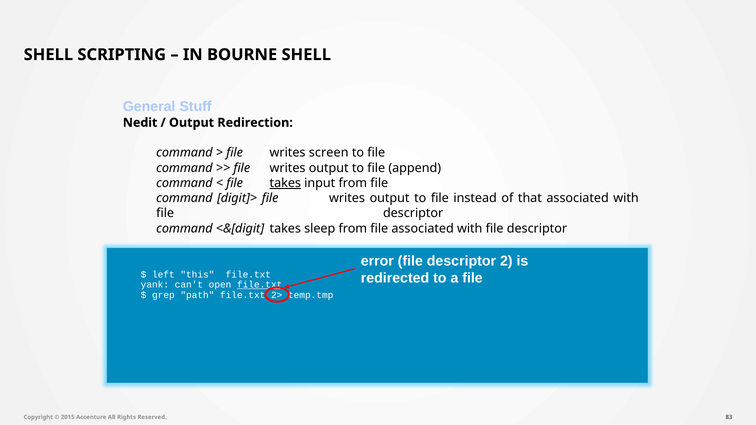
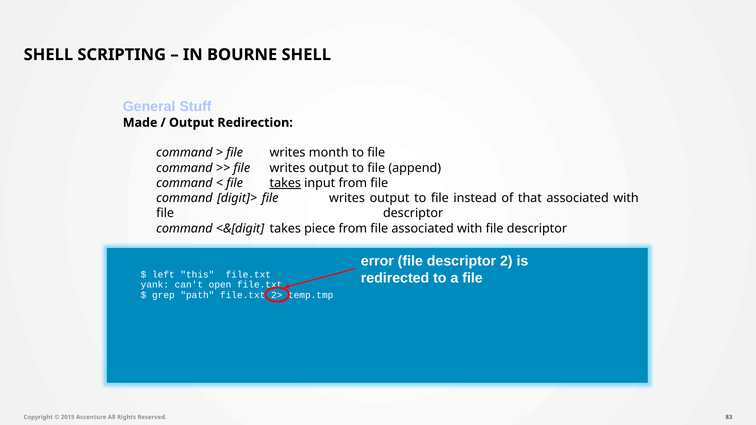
Nedit: Nedit -> Made (140, 123)
screen: screen -> month (329, 153)
sleep: sleep -> piece (320, 228)
file.txt underline: present -> none (260, 285)
